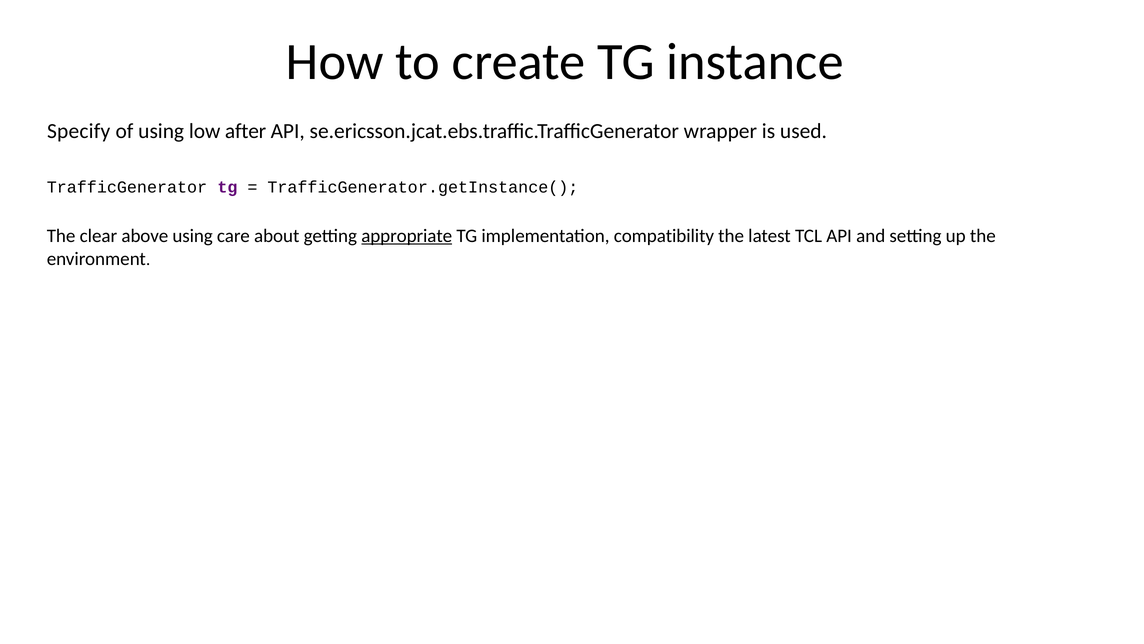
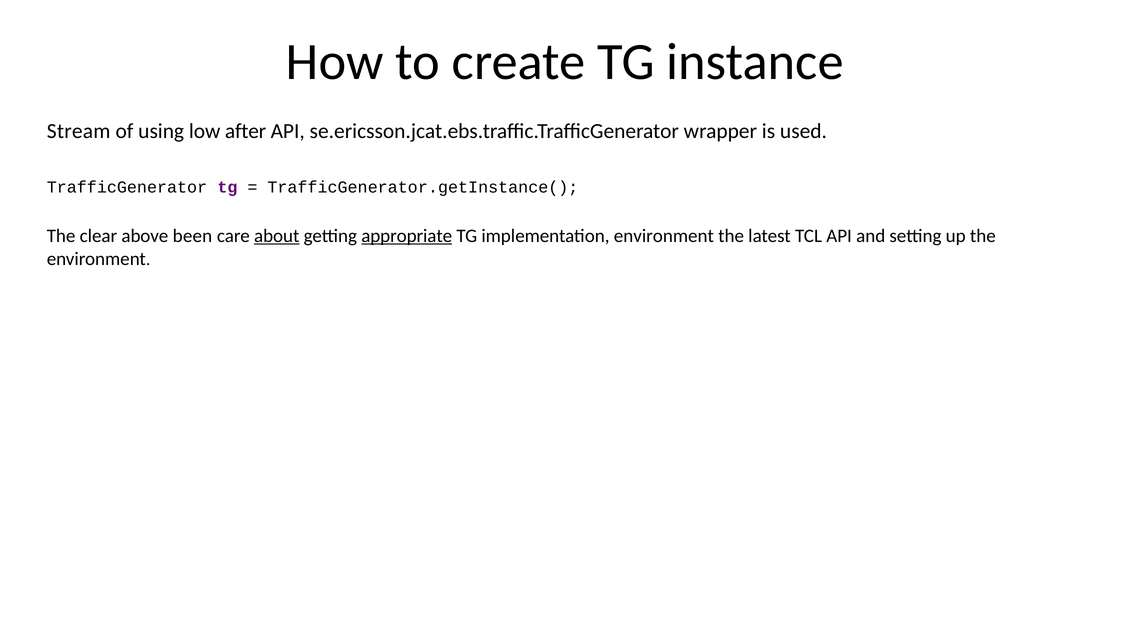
Specify: Specify -> Stream (79, 131)
above using: using -> been (192, 236)
about underline: none -> present (277, 236)
implementation compatibility: compatibility -> environment (664, 236)
